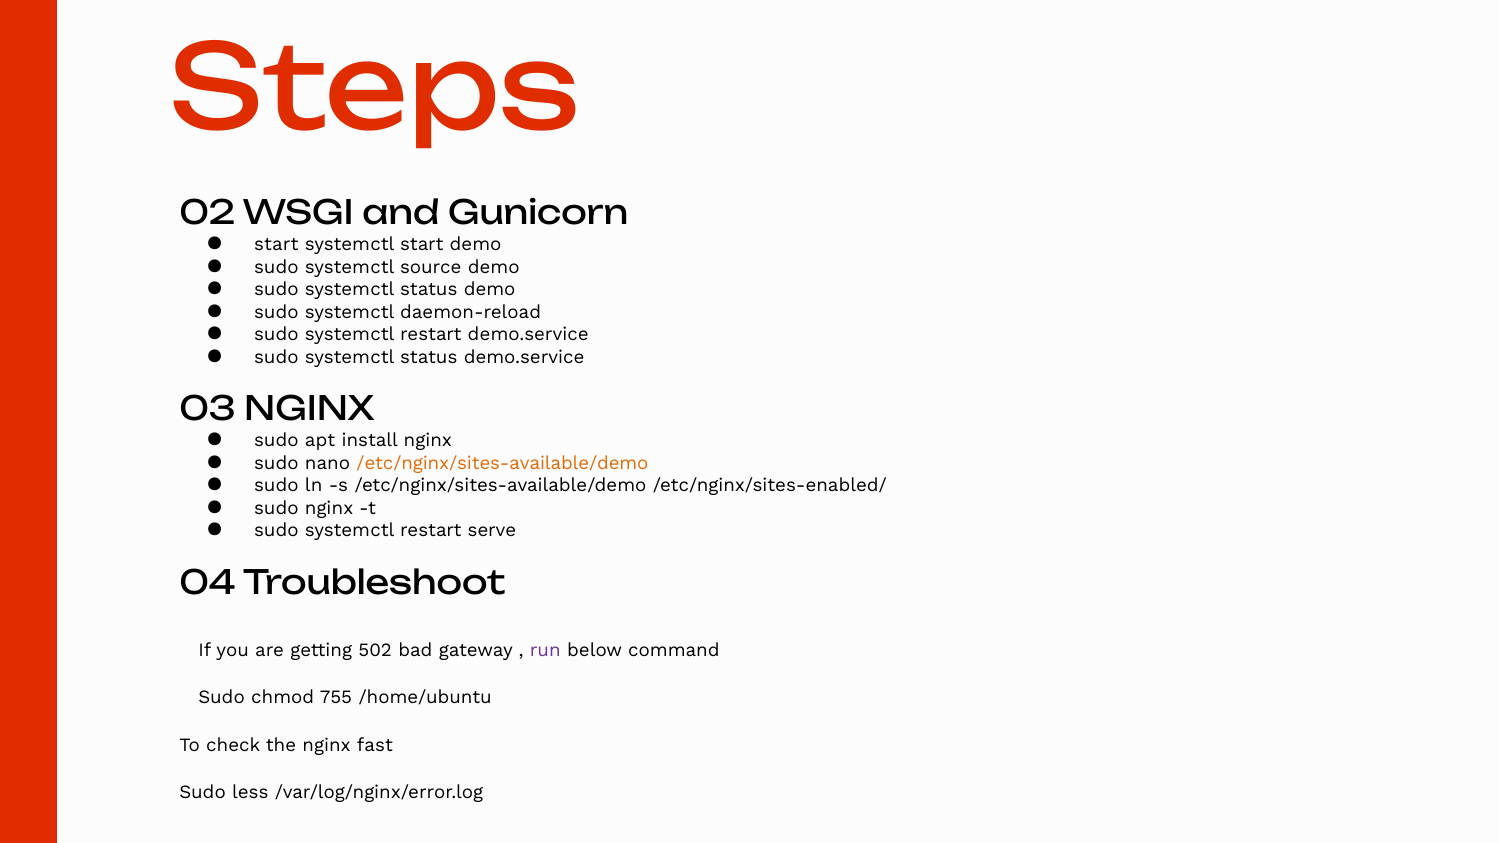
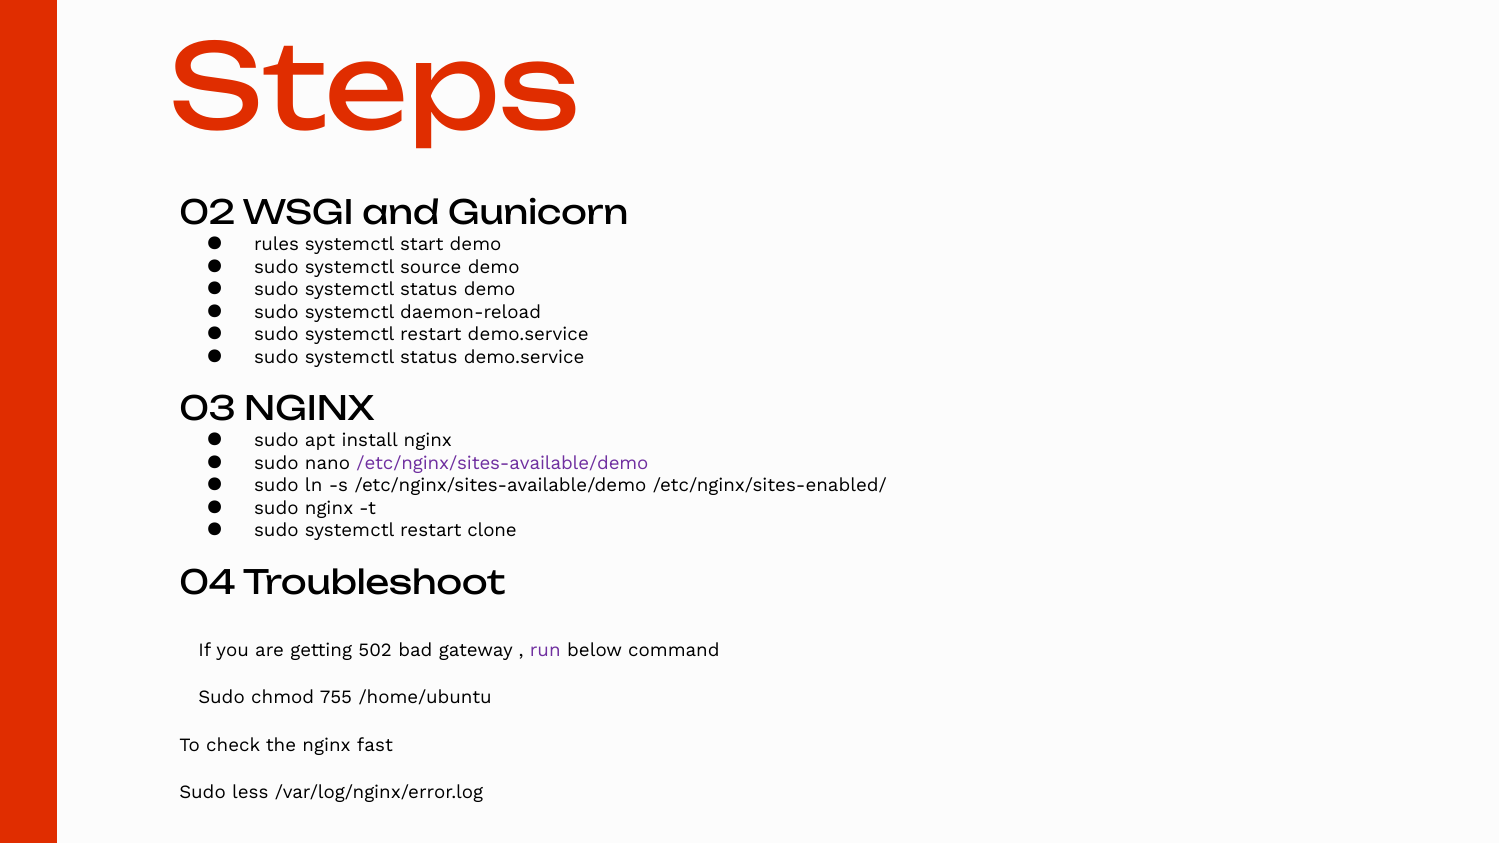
start: start -> rules (276, 245)
/etc/nginx/sites-available/demo colour: orange -> purple (502, 463)
serve: serve -> clone (492, 531)
